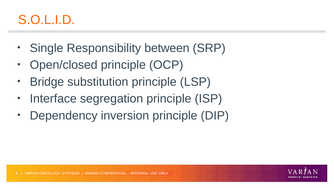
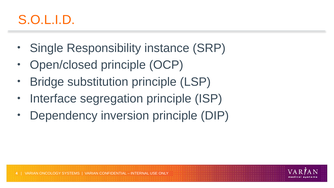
between: between -> instance (167, 48)
